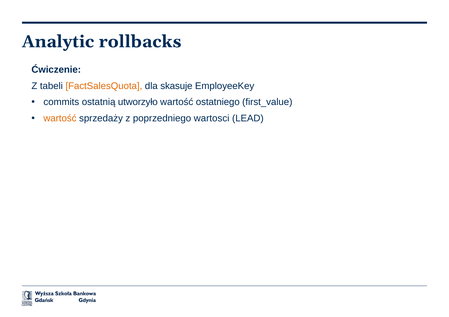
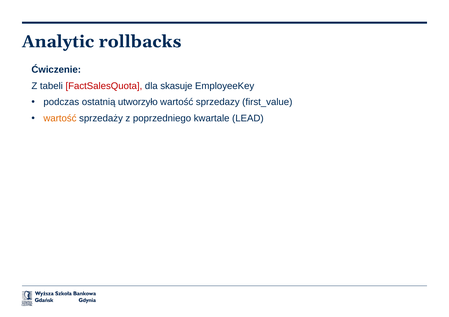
FactSalesQuota colour: orange -> red (104, 86)
commits: commits -> podczas (61, 102)
ostatniego: ostatniego -> sprzedazy (218, 102)
wartosci: wartosci -> kwartale (212, 119)
